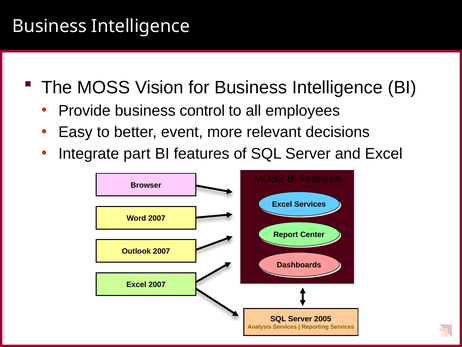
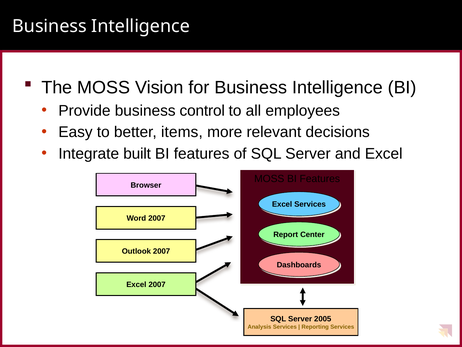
event: event -> items (182, 132)
part: part -> built (137, 154)
